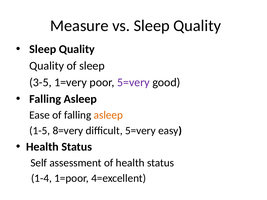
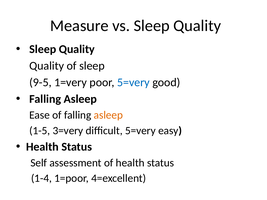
3-5: 3-5 -> 9-5 (40, 83)
5=very colour: purple -> blue (133, 83)
8=very: 8=very -> 3=very (68, 131)
